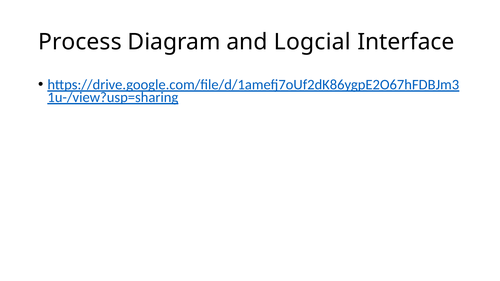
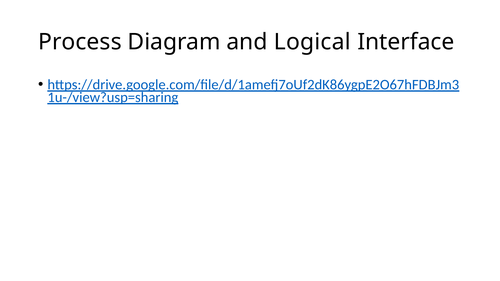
Logcial: Logcial -> Logical (312, 42)
